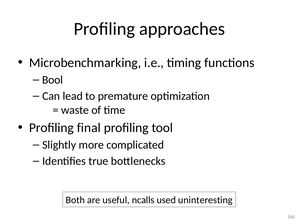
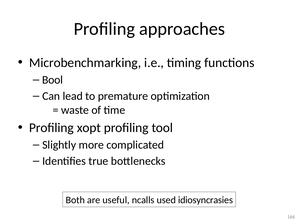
final: final -> xopt (89, 128)
uninteresting: uninteresting -> idiosyncrasies (205, 200)
